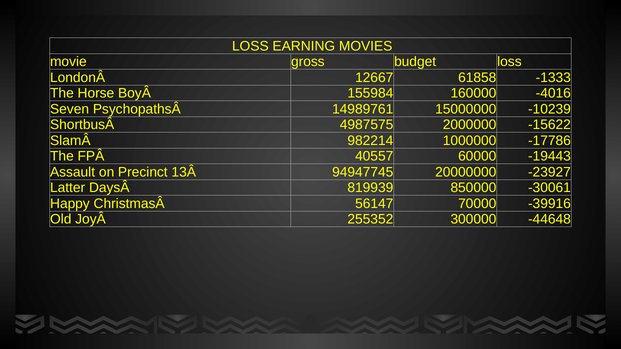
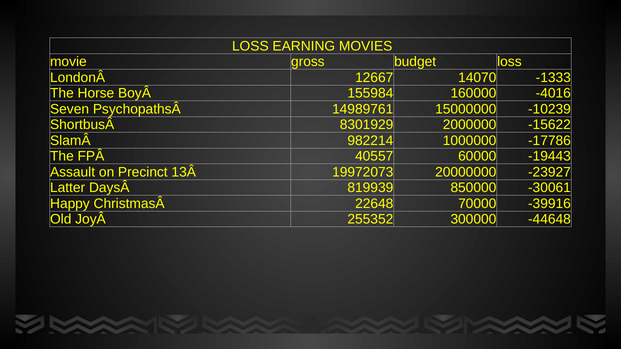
61858: 61858 -> 14070 (477, 78)
4987575: 4987575 -> 8301929 (367, 125)
94947745: 94947745 -> 19972073 (363, 172)
56147: 56147 -> 22648 (374, 204)
